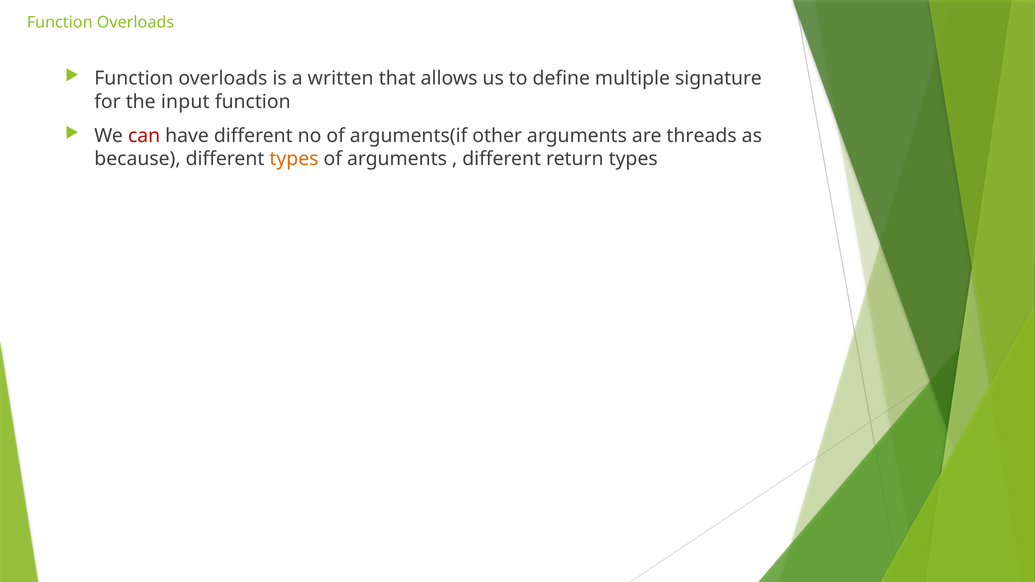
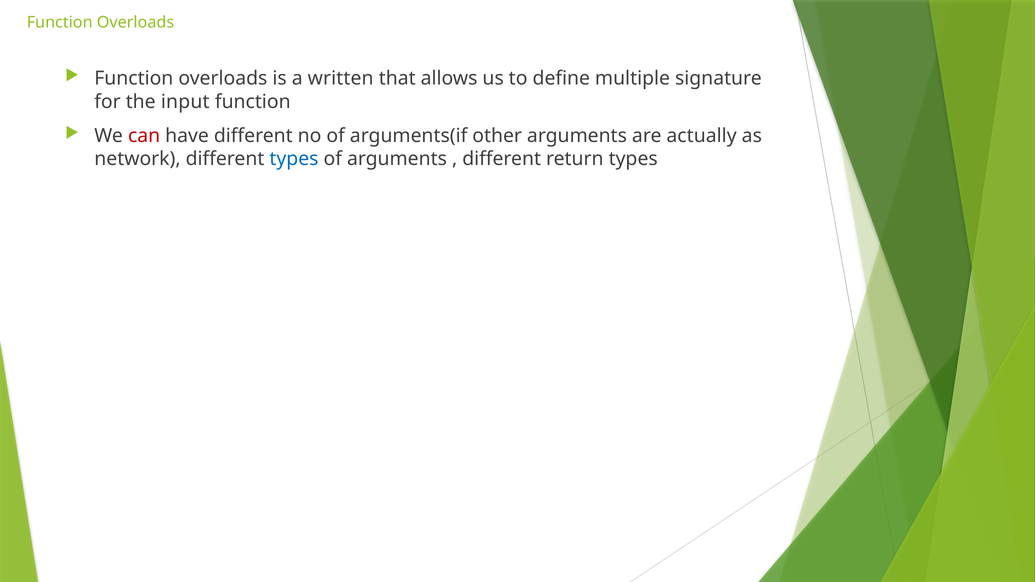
threads: threads -> actually (702, 136)
because: because -> network (137, 159)
types colour: orange -> blue (294, 159)
